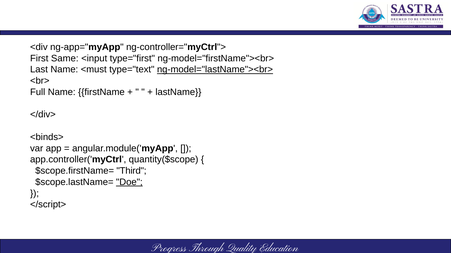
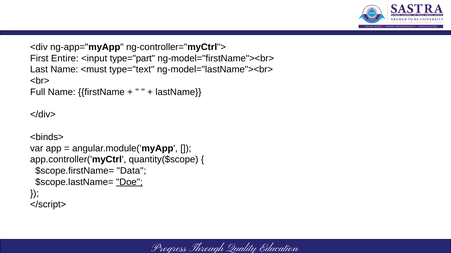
Same: Same -> Entire (65, 58)
type="first: type="first -> type="part (132, 58)
ng-model="lastName"><br> underline: present -> none (215, 70)
Third: Third -> Data (131, 171)
